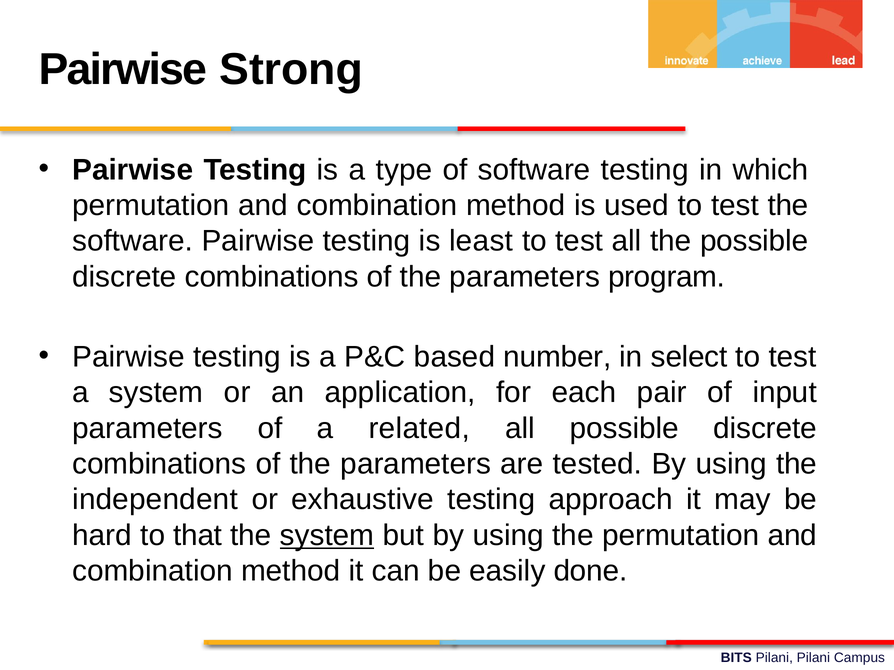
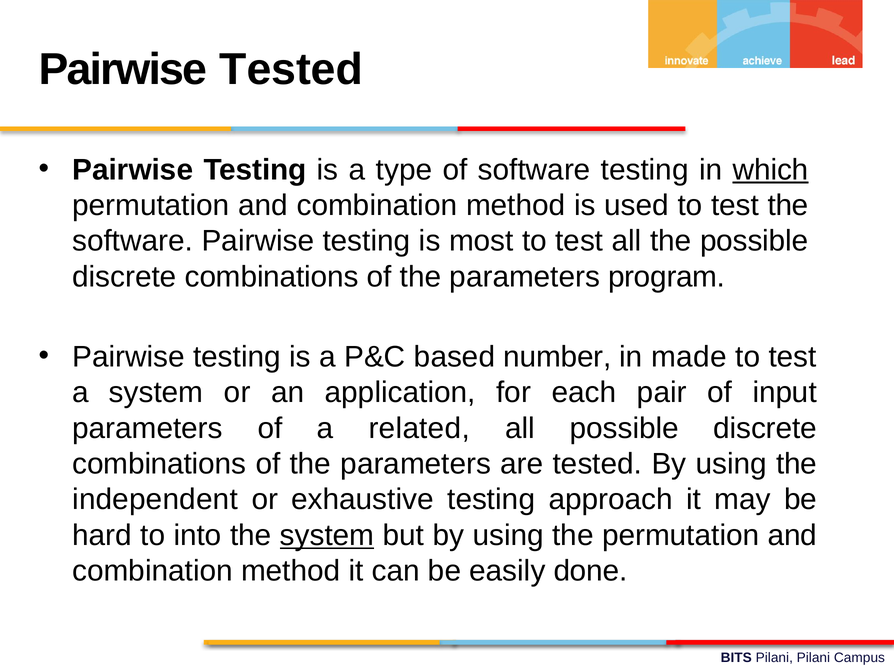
Pairwise Strong: Strong -> Tested (291, 69)
which underline: none -> present (771, 170)
least: least -> most (481, 241)
select: select -> made (689, 357)
that: that -> into (198, 536)
